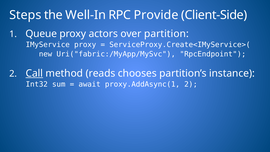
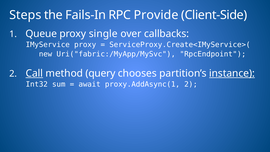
Well-In: Well-In -> Fails-In (86, 15)
actors: actors -> single (103, 34)
partition: partition -> callbacks (167, 34)
reads: reads -> query (101, 73)
instance underline: none -> present (232, 73)
